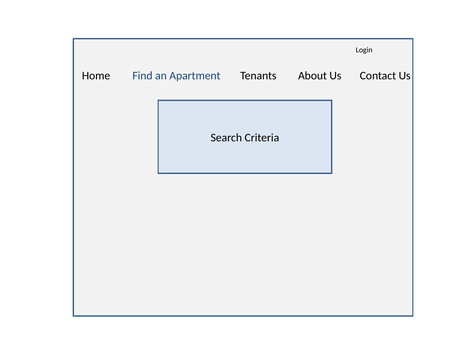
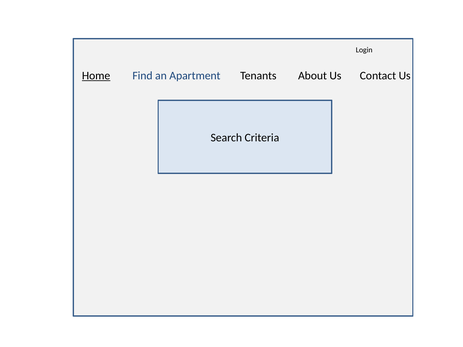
Home underline: none -> present (96, 76)
